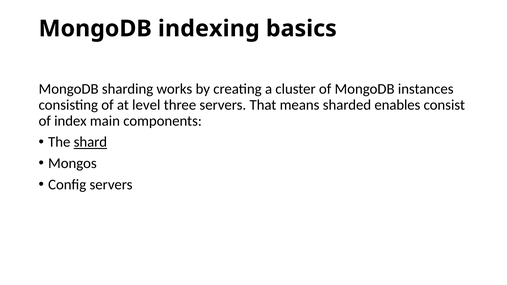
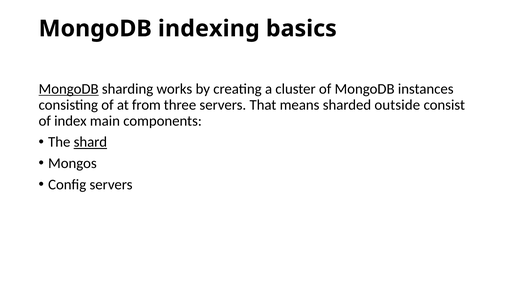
MongoDB underline: none -> present (69, 89)
level: level -> from (146, 105)
enables: enables -> outside (397, 105)
